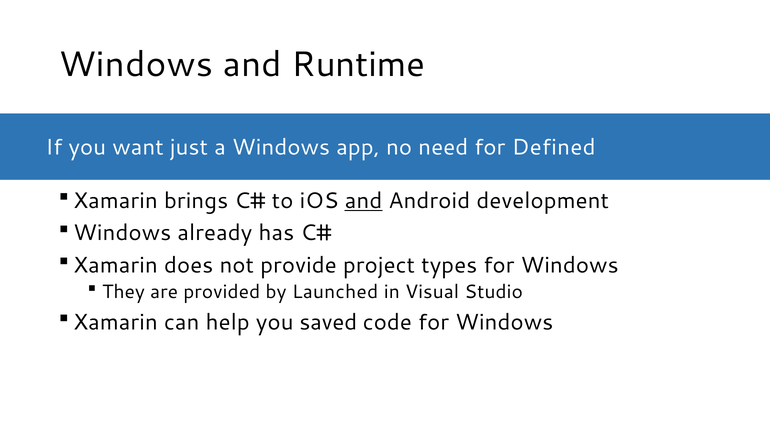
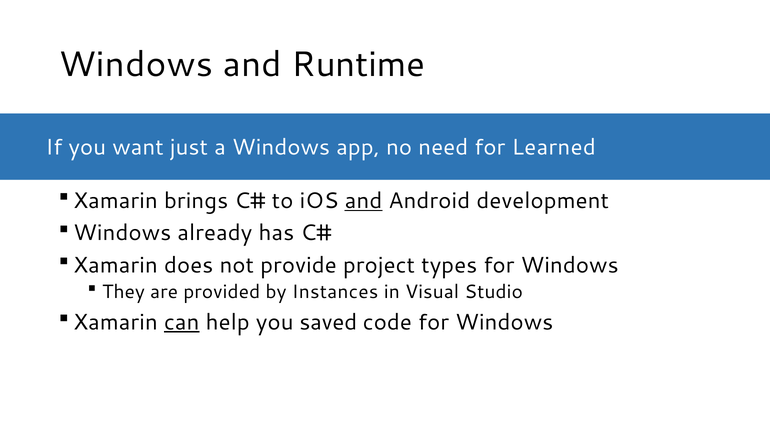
Defined: Defined -> Learned (554, 147)
Launched: Launched -> Instances (335, 292)
can underline: none -> present (182, 322)
